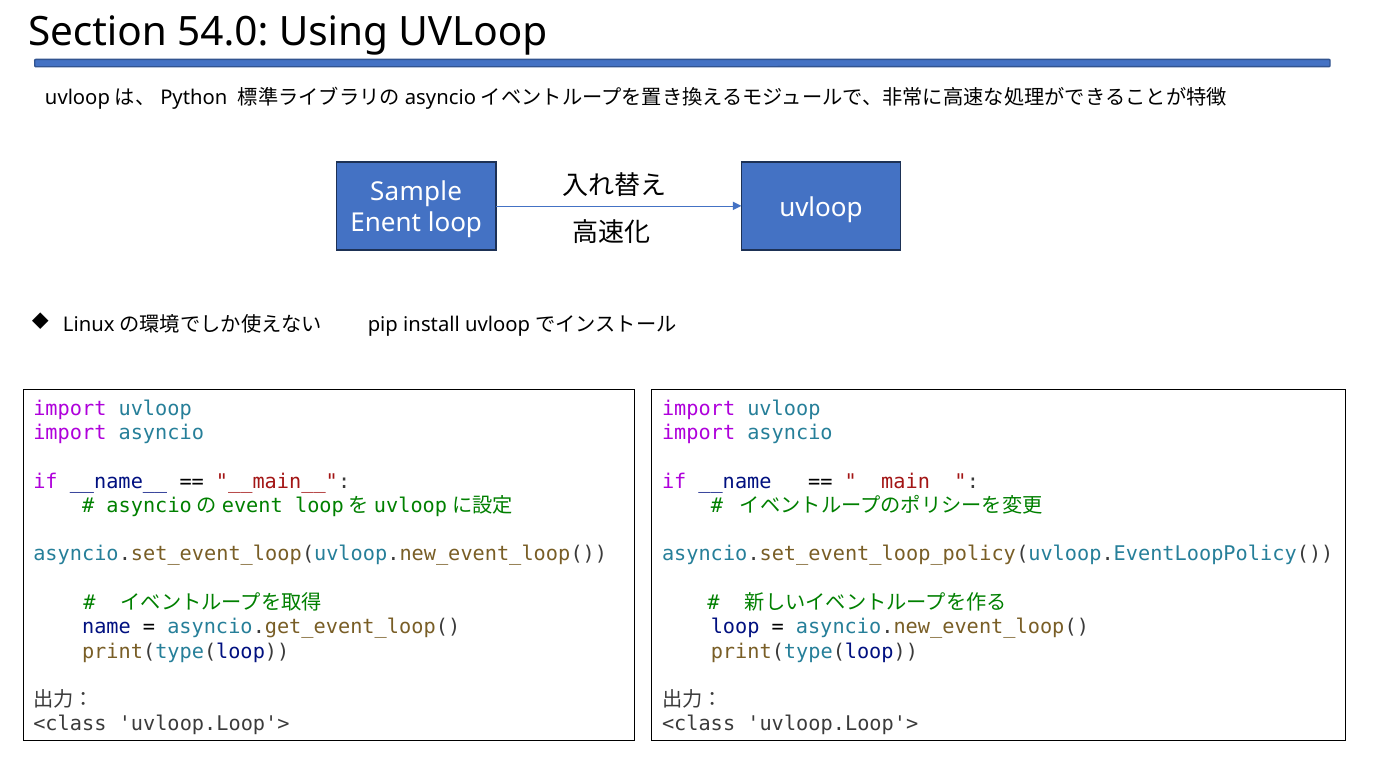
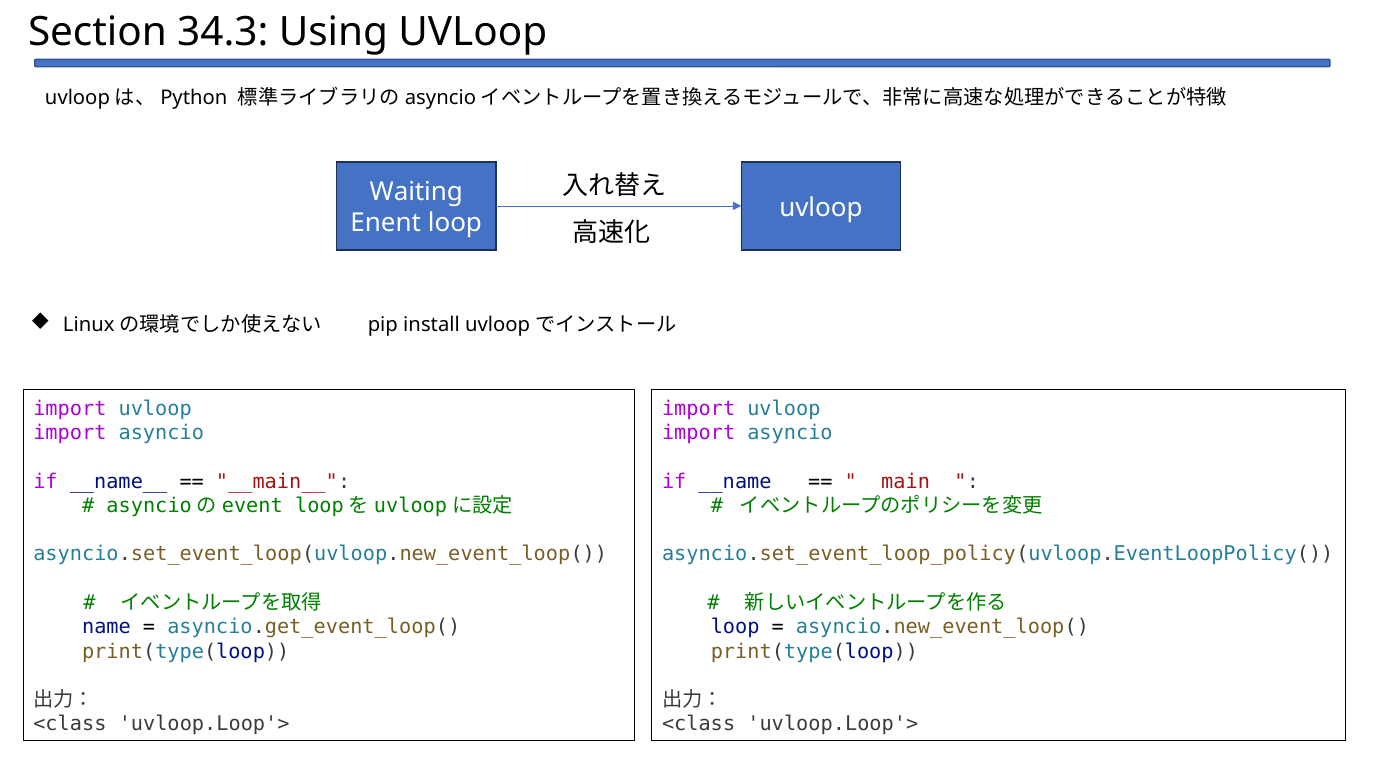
54.0: 54.0 -> 34.3 (223, 32)
Sample: Sample -> Waiting (416, 192)
